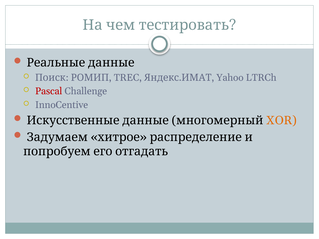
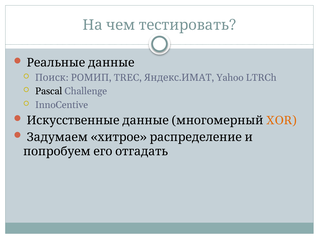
Pascal colour: red -> black (49, 91)
